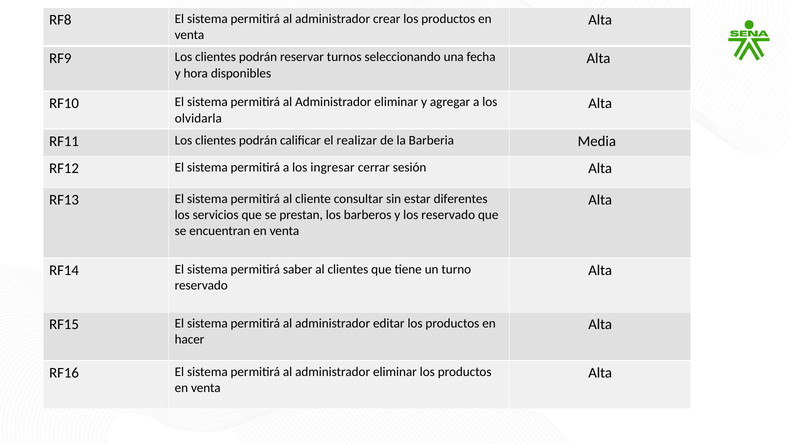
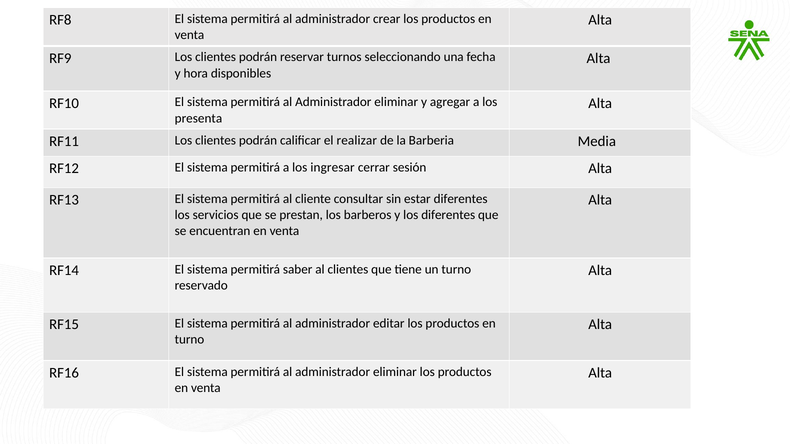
olvidarla: olvidarla -> presenta (198, 118)
los reservado: reservado -> diferentes (448, 215)
hacer: hacer -> turno (189, 340)
